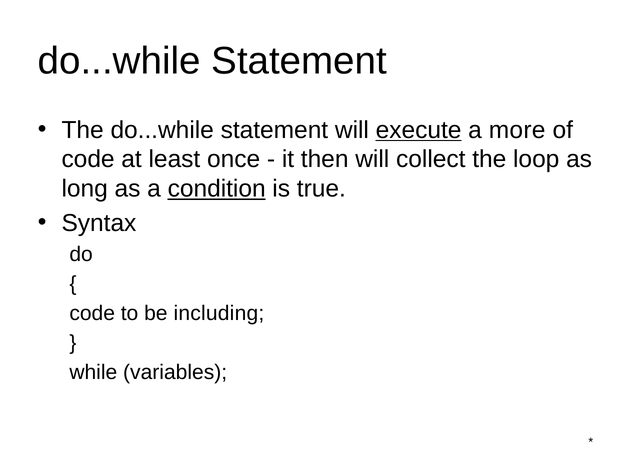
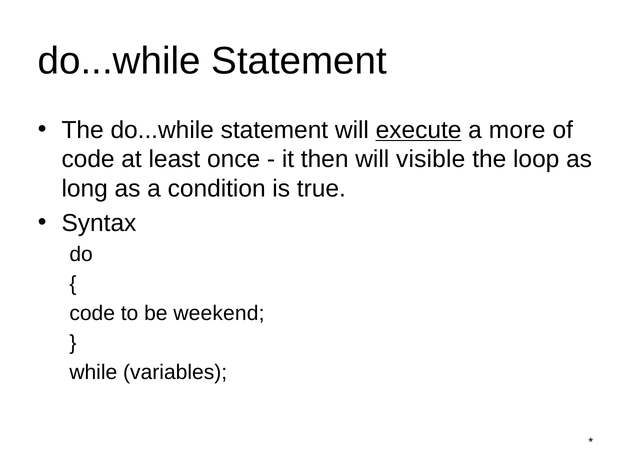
collect: collect -> visible (431, 159)
condition underline: present -> none (217, 189)
including: including -> weekend (219, 314)
